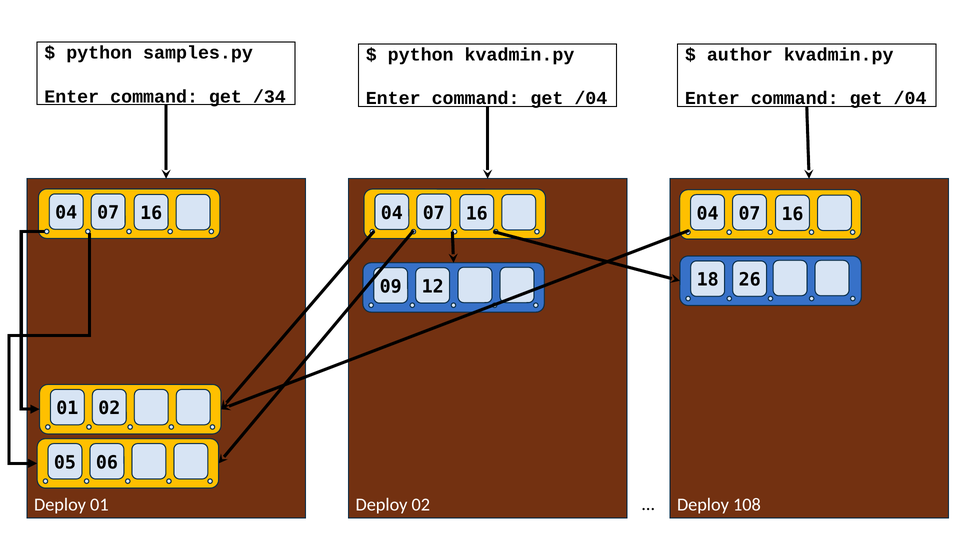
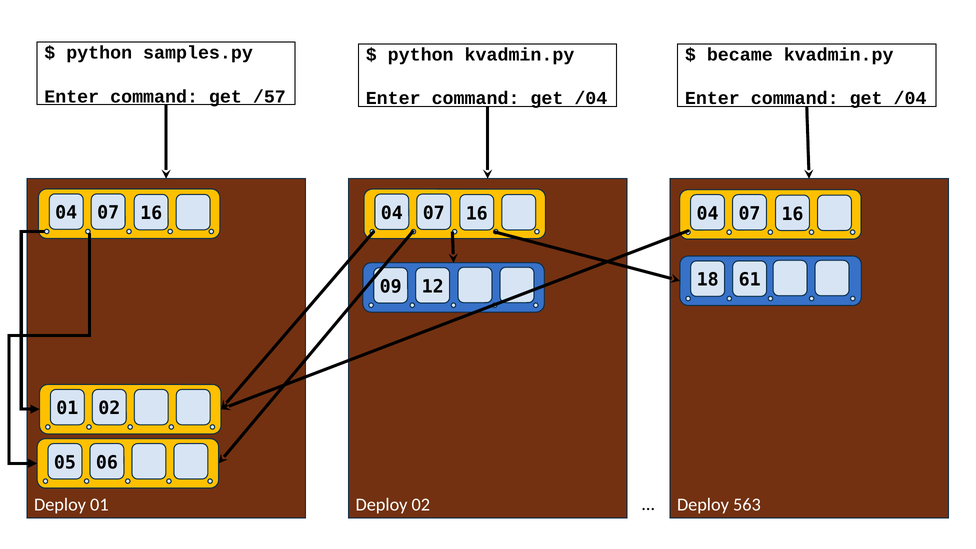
author: author -> became (740, 55)
/34: /34 -> /57 (269, 96)
26: 26 -> 61 (750, 280)
108: 108 -> 563 (747, 505)
